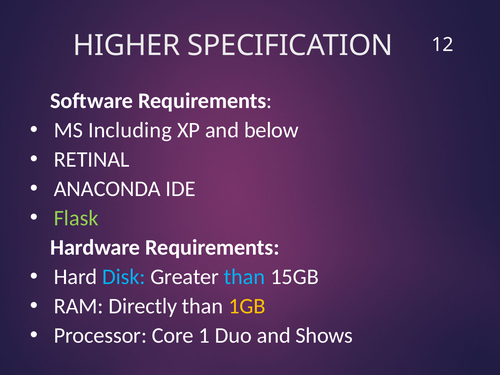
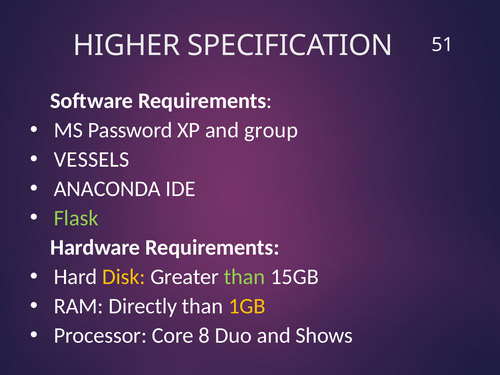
12: 12 -> 51 (443, 45)
Including: Including -> Password (130, 130)
below: below -> group (271, 130)
RETINAL: RETINAL -> VESSELS (92, 160)
Disk colour: light blue -> yellow (124, 277)
than colour: light blue -> light green (244, 277)
1: 1 -> 8 (204, 336)
